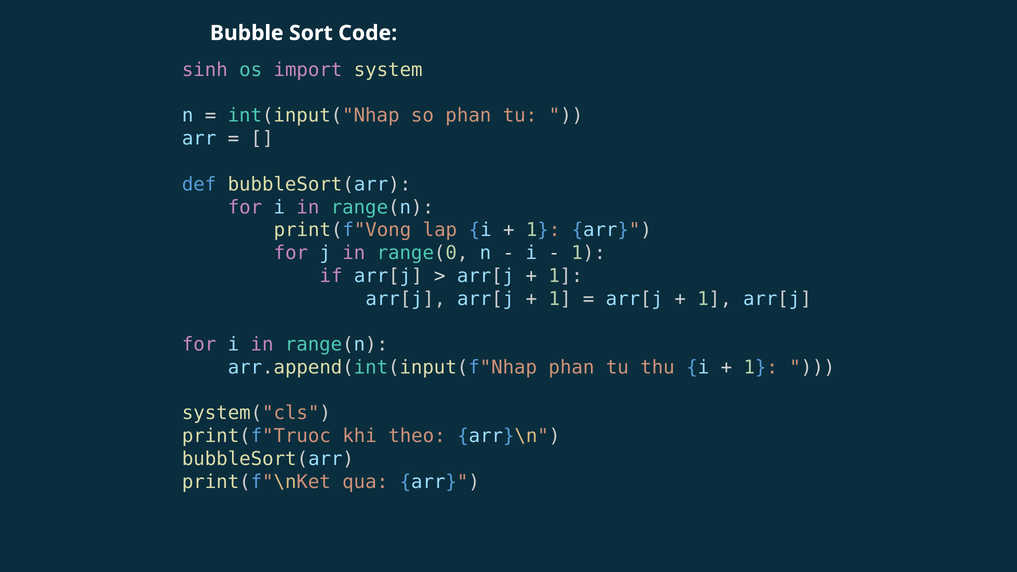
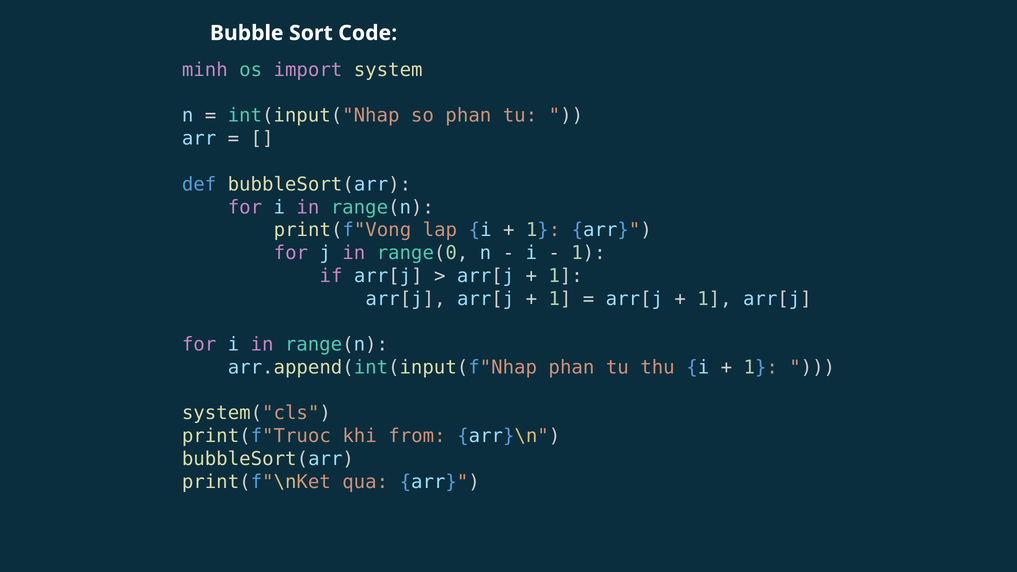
sinh: sinh -> minh (205, 70)
theo: theo -> from (417, 436)
